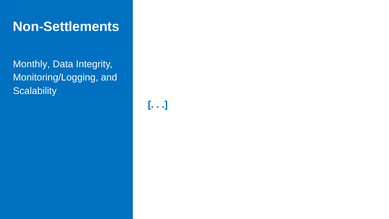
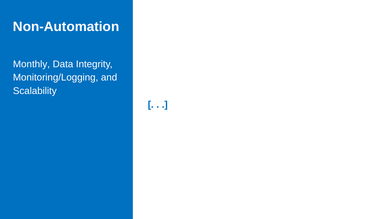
Non-Settlements: Non-Settlements -> Non-Automation (66, 27)
